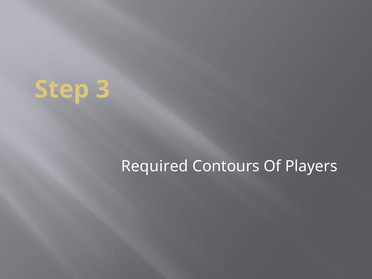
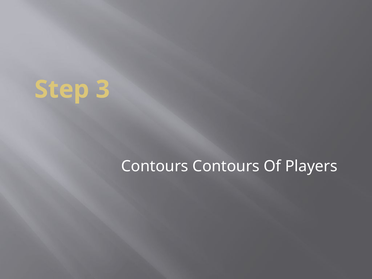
Required: Required -> Contours (155, 166)
